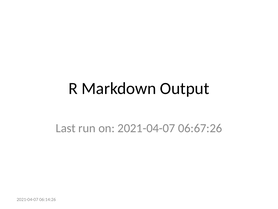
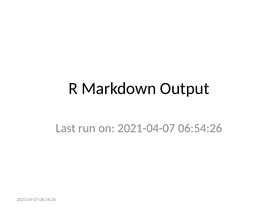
06:67:26: 06:67:26 -> 06:54:26 (200, 128)
